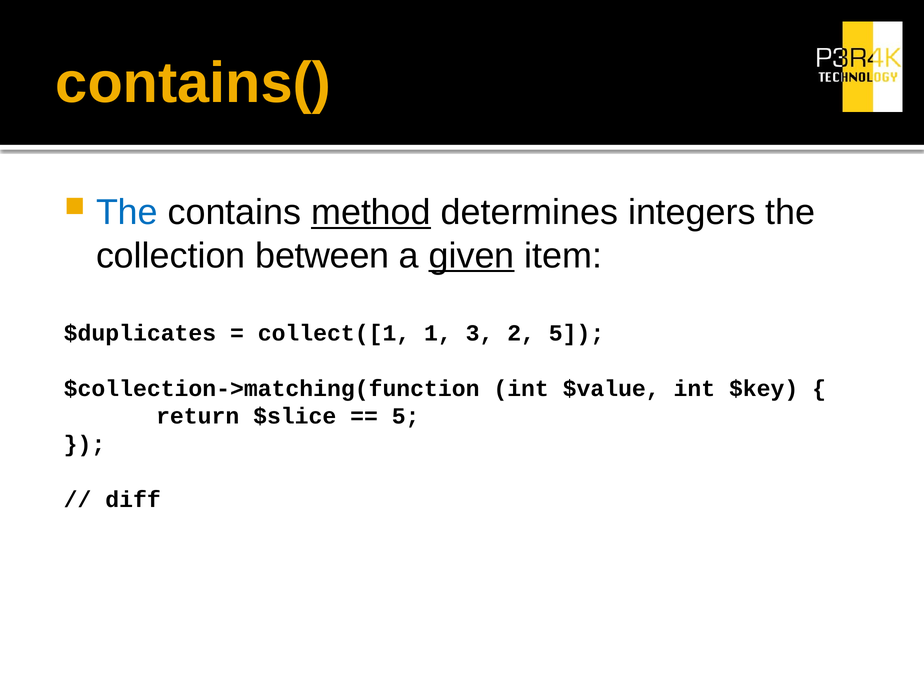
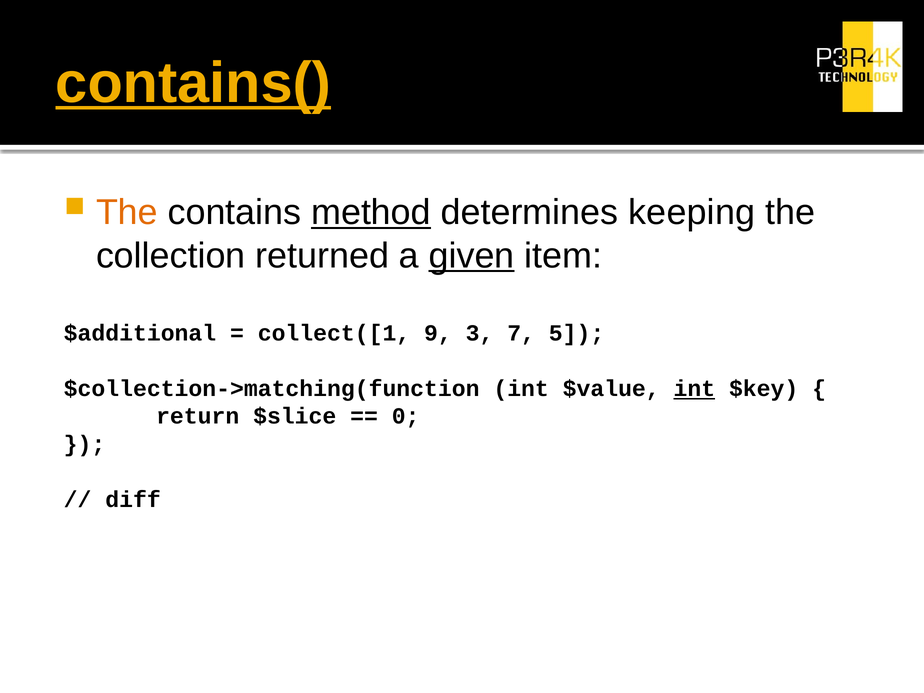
contains( underline: none -> present (193, 83)
The colour: blue -> orange (127, 213)
integers: integers -> keeping (692, 213)
between: between -> returned (322, 256)
$duplicates: $duplicates -> $additional (140, 333)
1: 1 -> 9 (438, 333)
2: 2 -> 7 (521, 333)
int underline: none -> present (694, 389)
5: 5 -> 0 (406, 416)
